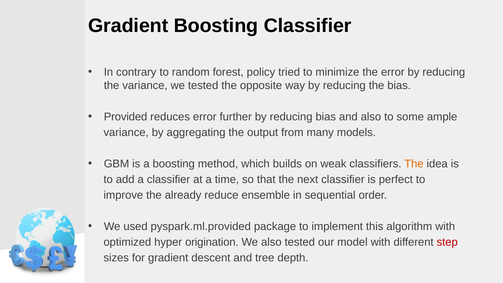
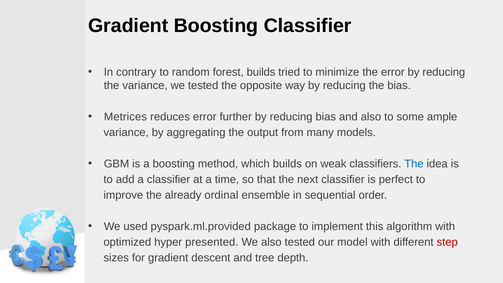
forest policy: policy -> builds (261, 72)
Provided: Provided -> Metrices (125, 117)
The colour: orange -> blue (414, 164)
reduce: reduce -> ordinal (221, 195)
origination: origination -> presented (212, 242)
